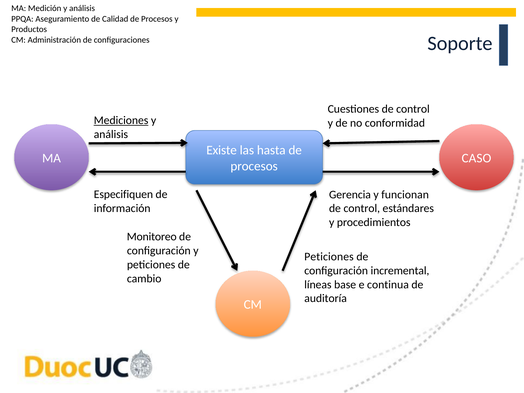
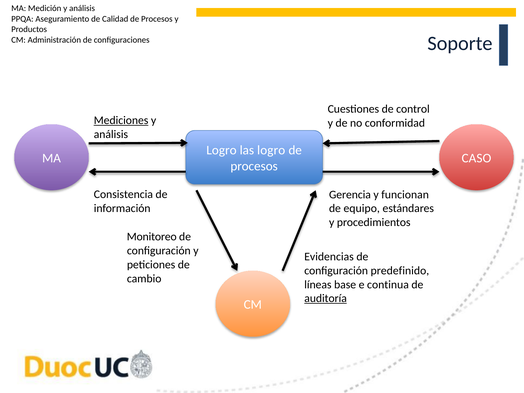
Existe: Existe -> Logro (221, 150)
las hasta: hasta -> logro (271, 150)
Especifiquen: Especifiquen -> Consistencia (123, 194)
control: control -> equipo (362, 208)
Peticiones: Peticiones -> Evidencias (329, 257)
incremental: incremental -> predefinido (400, 271)
auditoría underline: none -> present (326, 298)
